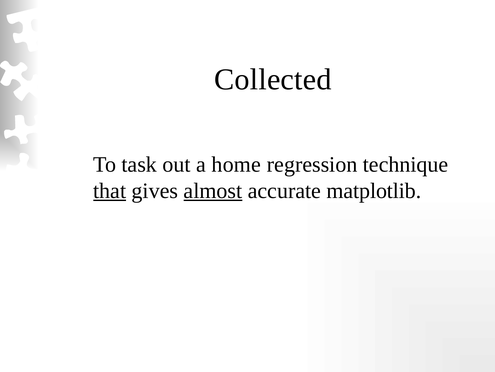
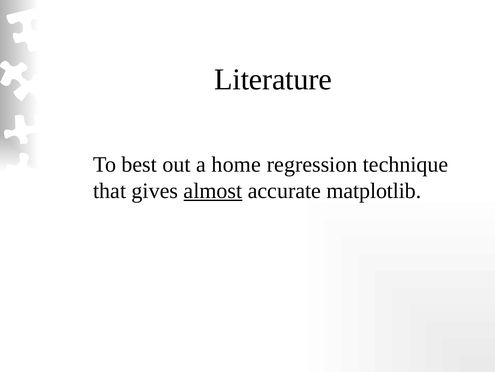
Collected: Collected -> Literature (273, 79)
task: task -> best (139, 164)
that underline: present -> none (110, 190)
